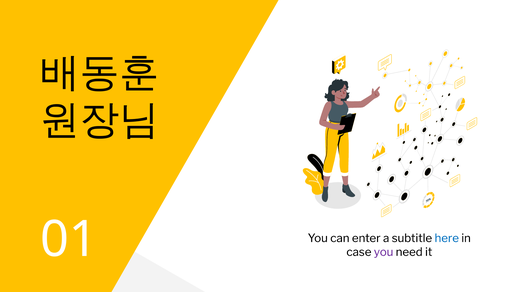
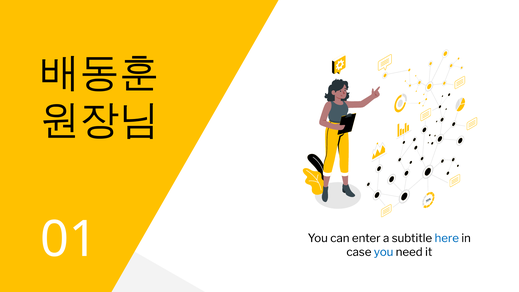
you colour: purple -> blue (384, 252)
